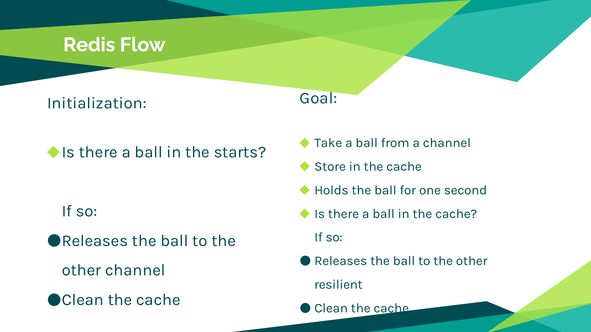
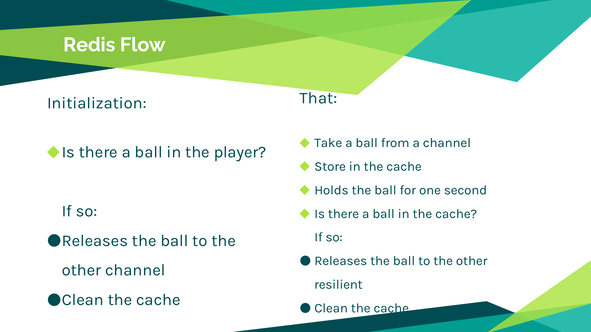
Goal: Goal -> That (318, 98)
starts: starts -> player (240, 152)
